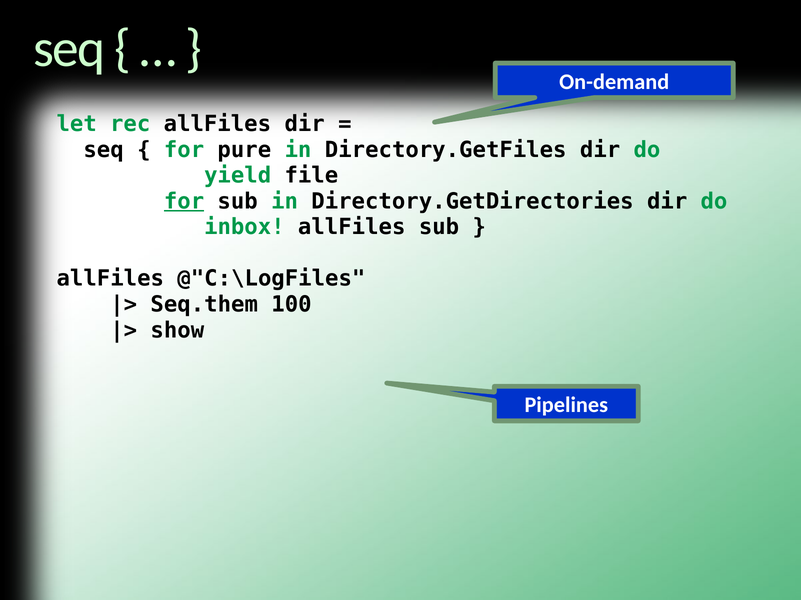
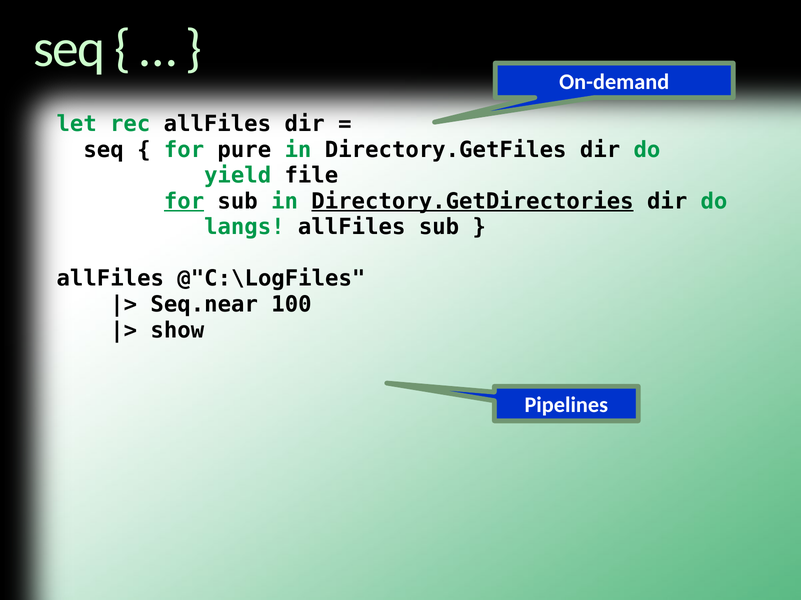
Directory.GetDirectories underline: none -> present (472, 202)
inbox: inbox -> langs (244, 227)
Seq.them: Seq.them -> Seq.near (204, 305)
